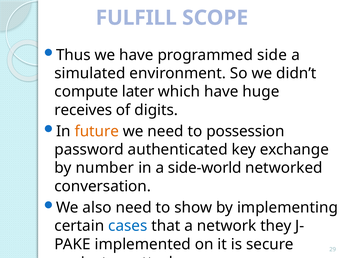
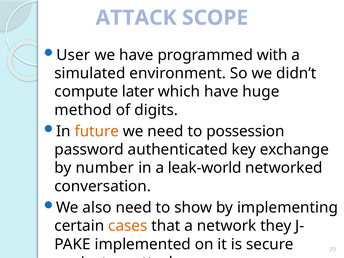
FULFILL: FULFILL -> ATTACK (136, 18)
Thus: Thus -> User (73, 55)
side: side -> with (272, 55)
receives: receives -> method (83, 110)
side-world: side-world -> leak-world (205, 168)
cases colour: blue -> orange (128, 226)
